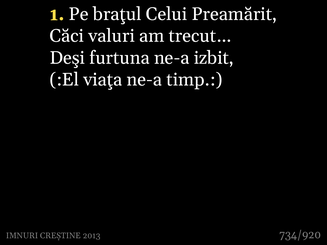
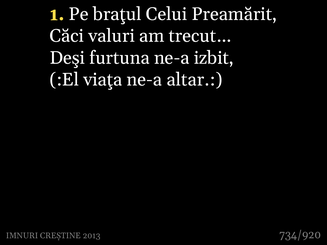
timp: timp -> altar (194, 80)
